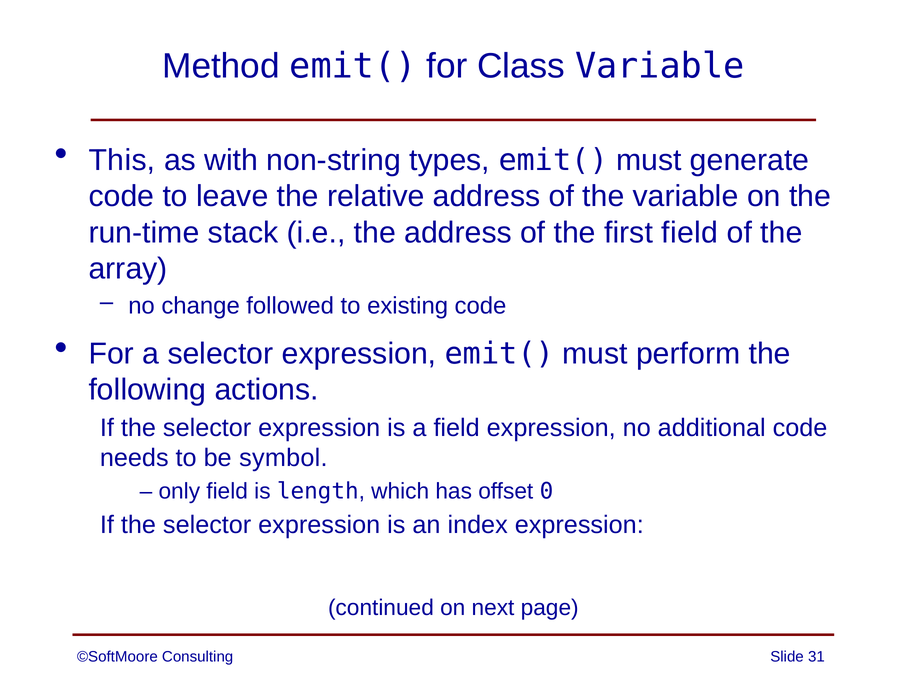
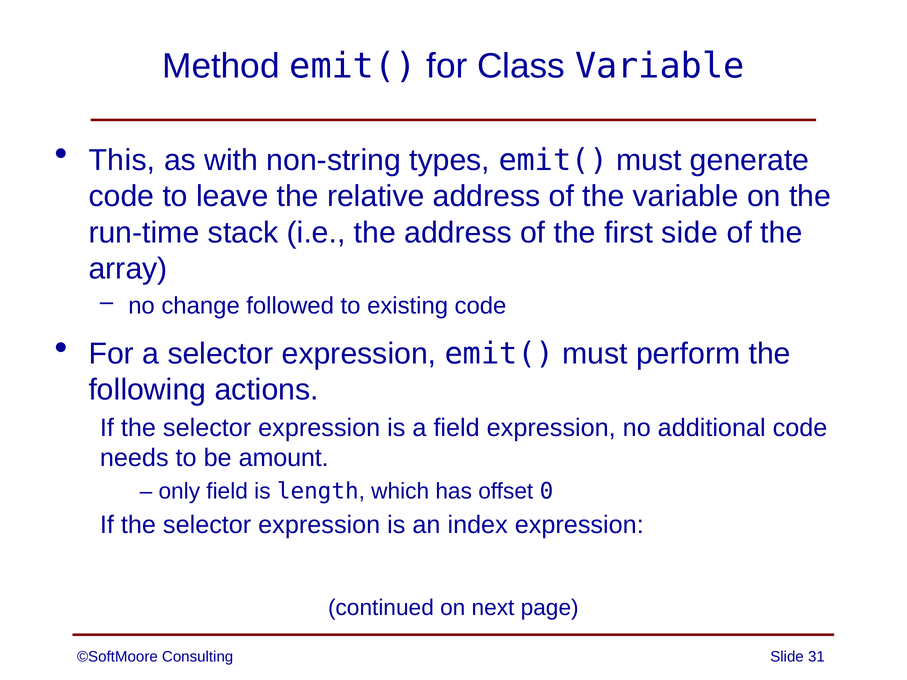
first field: field -> side (690, 233)
symbol: symbol -> amount (284, 458)
